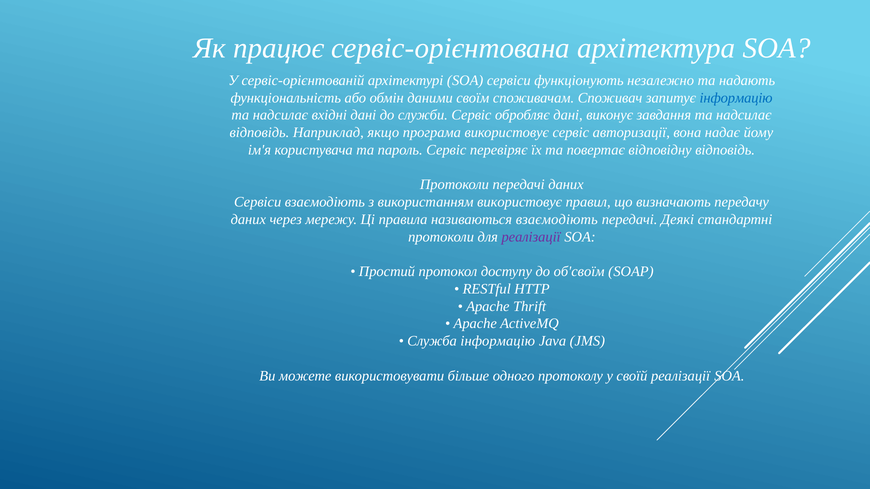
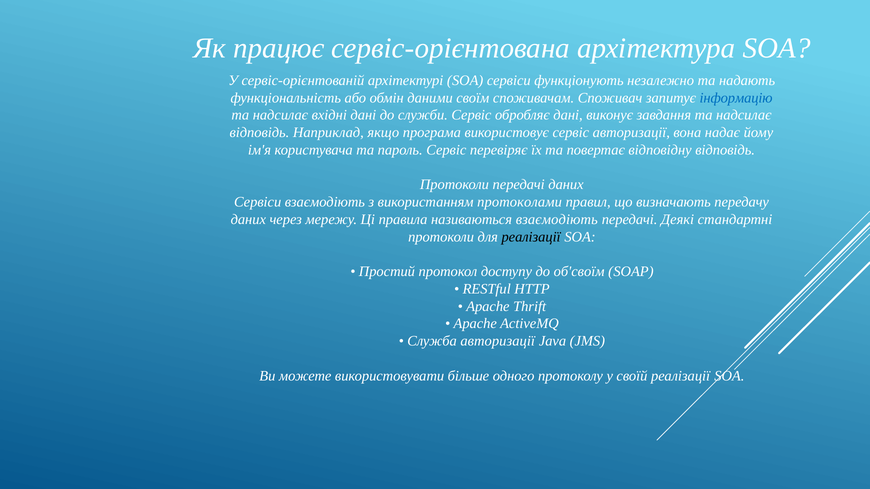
використанням використовує: використовує -> протоколами (520, 202)
реалізації colour: purple -> black (531, 237)
Служба інформацію: інформацію -> авторизації (498, 341)
